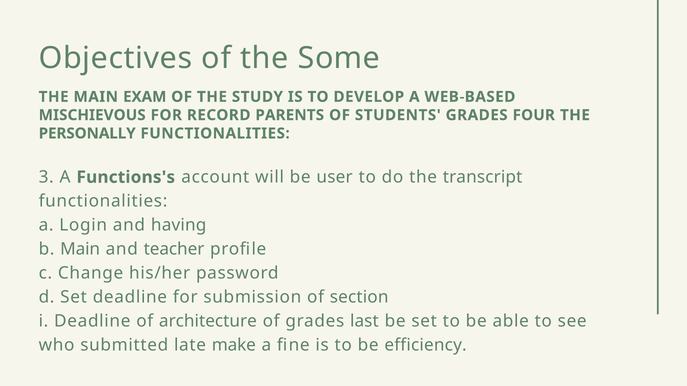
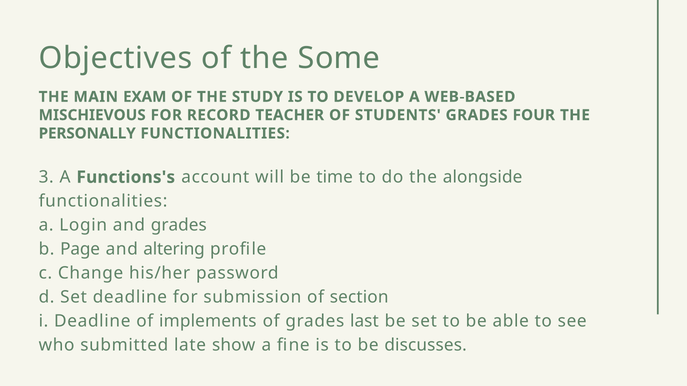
PARENTS: PARENTS -> TEACHER (290, 115)
user: user -> time (335, 177)
transcript: transcript -> alongside (483, 177)
and having: having -> grades (179, 225)
b Main: Main -> Page (80, 250)
teacher: teacher -> altering (174, 250)
architecture: architecture -> implements (208, 322)
make: make -> show (234, 346)
efficiency: efficiency -> discusses (426, 346)
